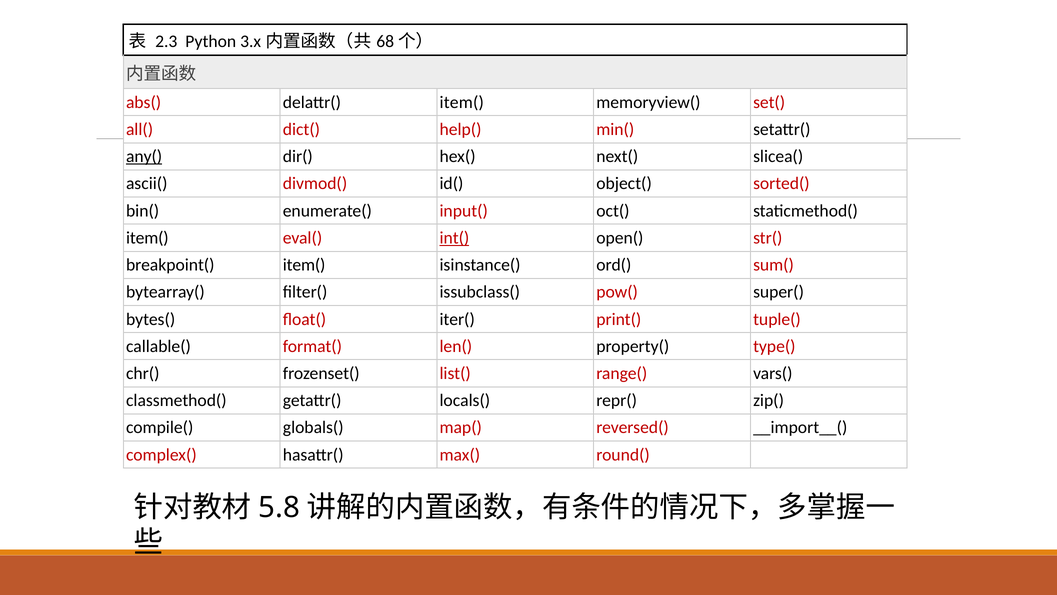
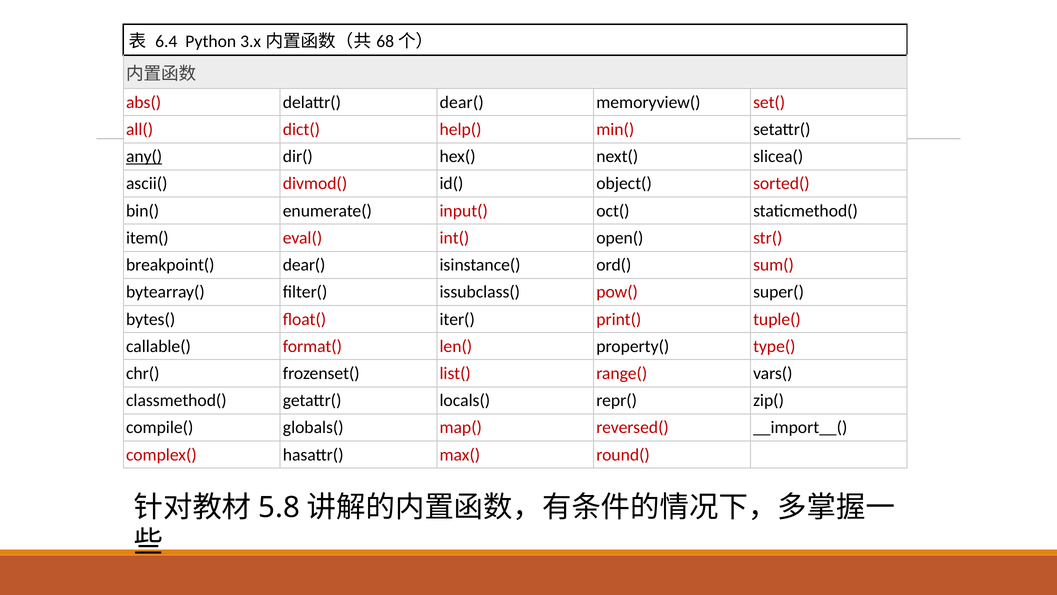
2.3: 2.3 -> 6.4 (166, 42)
delattr( item(: item( -> dear( (462, 102)
int( underline: present -> none (454, 238)
breakpoint( item(: item( -> dear( (304, 265)
